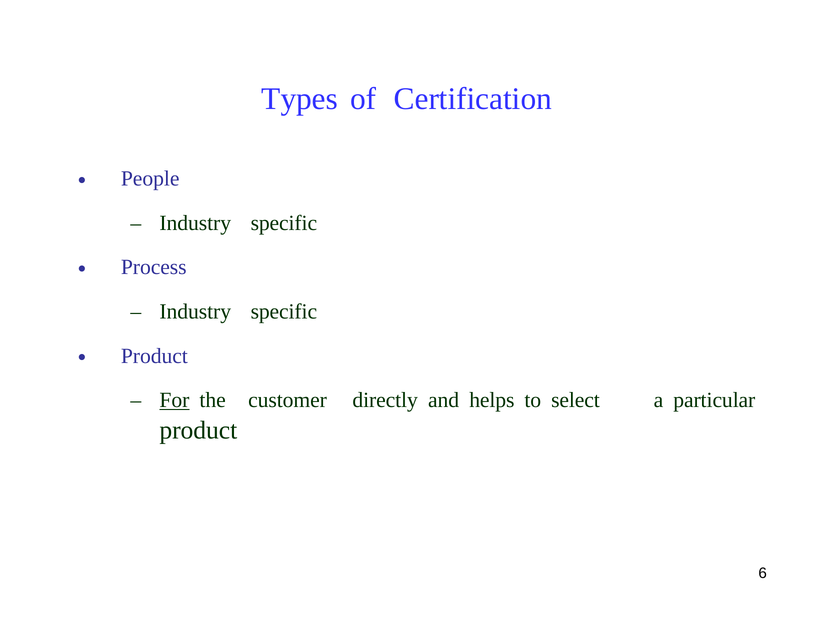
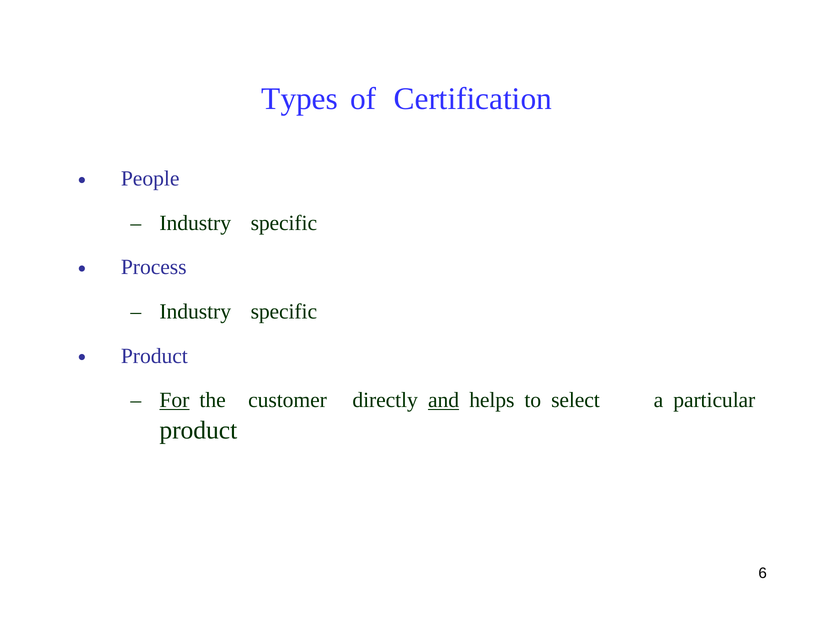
and underline: none -> present (444, 400)
